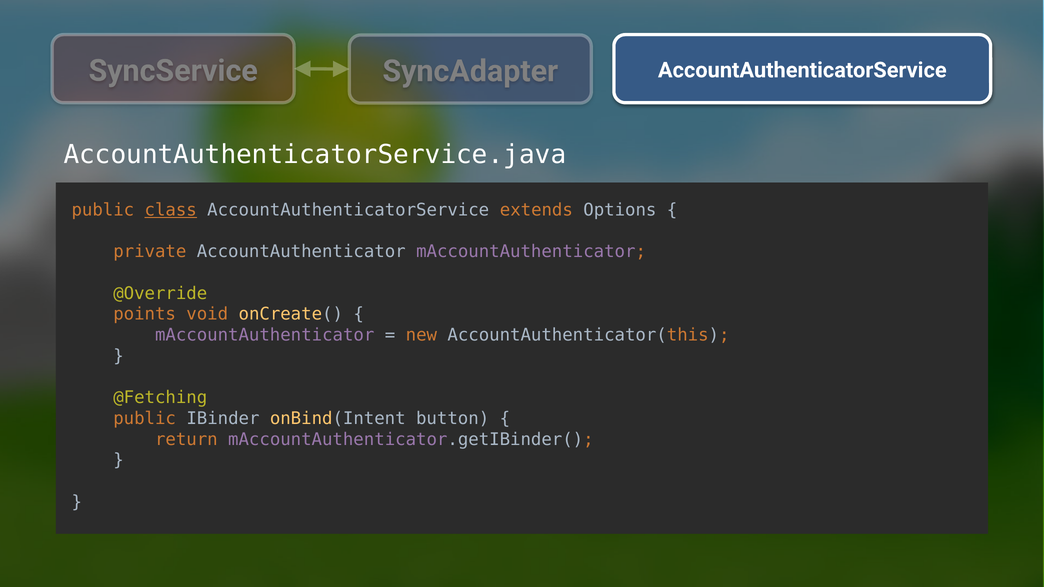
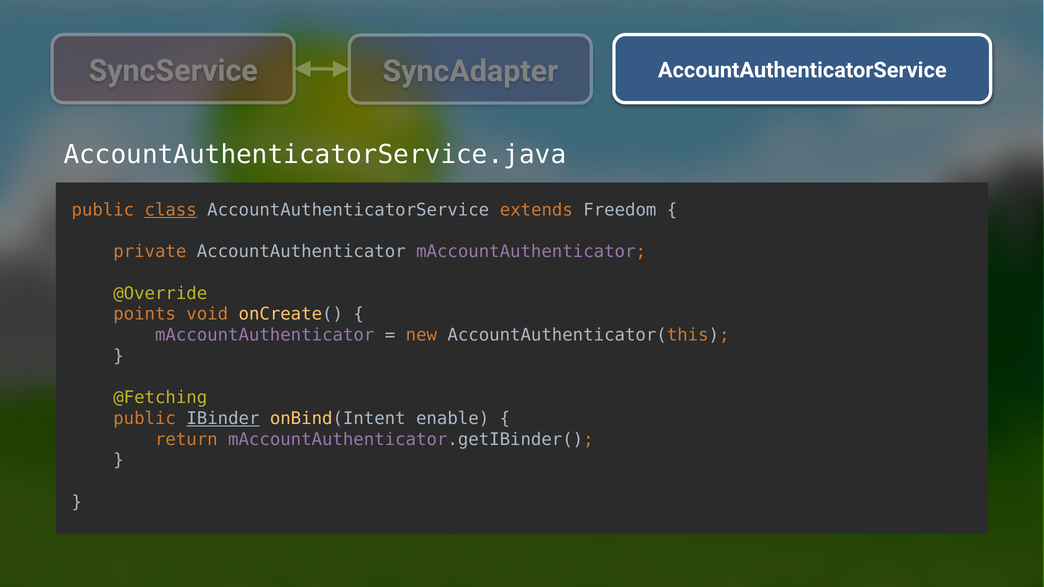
Options: Options -> Freedom (620, 210)
IBinder underline: none -> present (223, 419)
button: button -> enable (453, 419)
